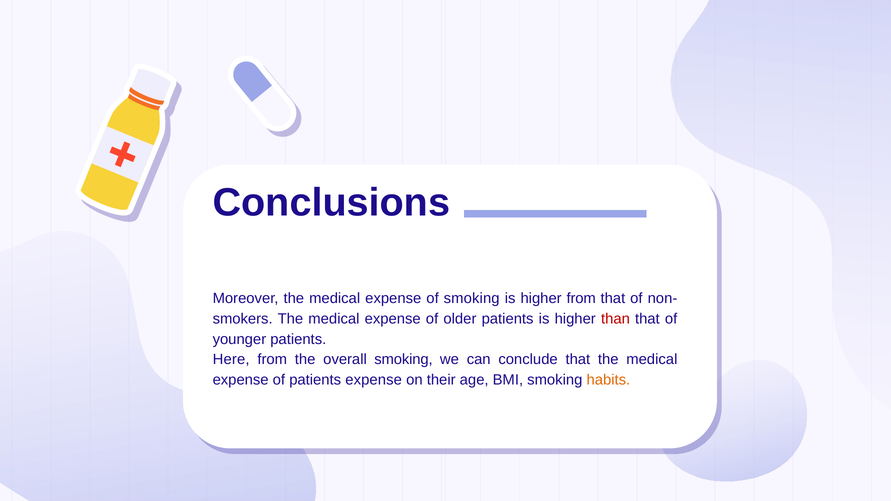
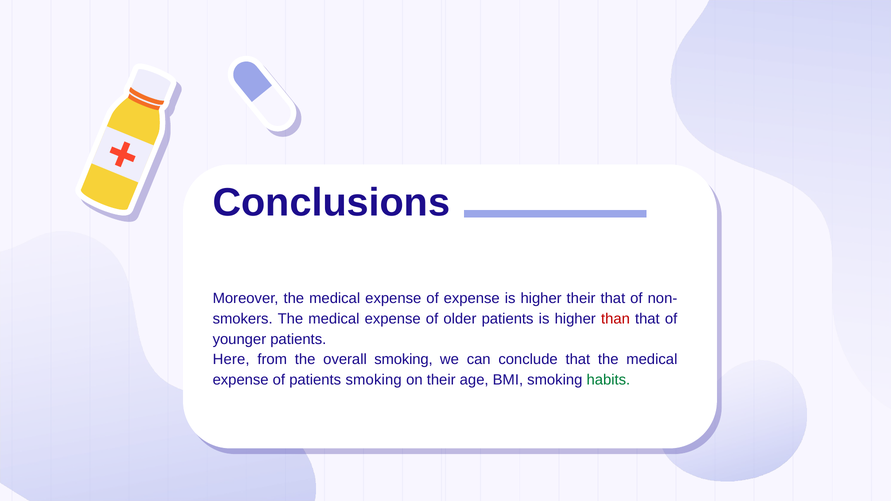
of smoking: smoking -> expense (472, 298)
higher from: from -> their (581, 298)
patients expense: expense -> smoking (374, 380)
habits colour: orange -> green (608, 380)
